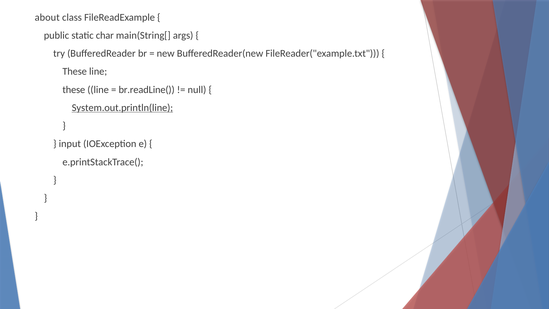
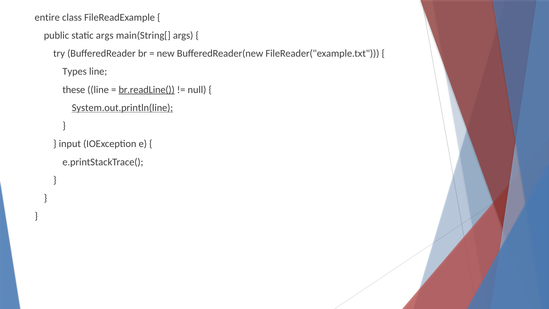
about: about -> entire (47, 17)
static char: char -> args (105, 35)
These: These -> Types (75, 72)
br.readLine( underline: none -> present (147, 90)
